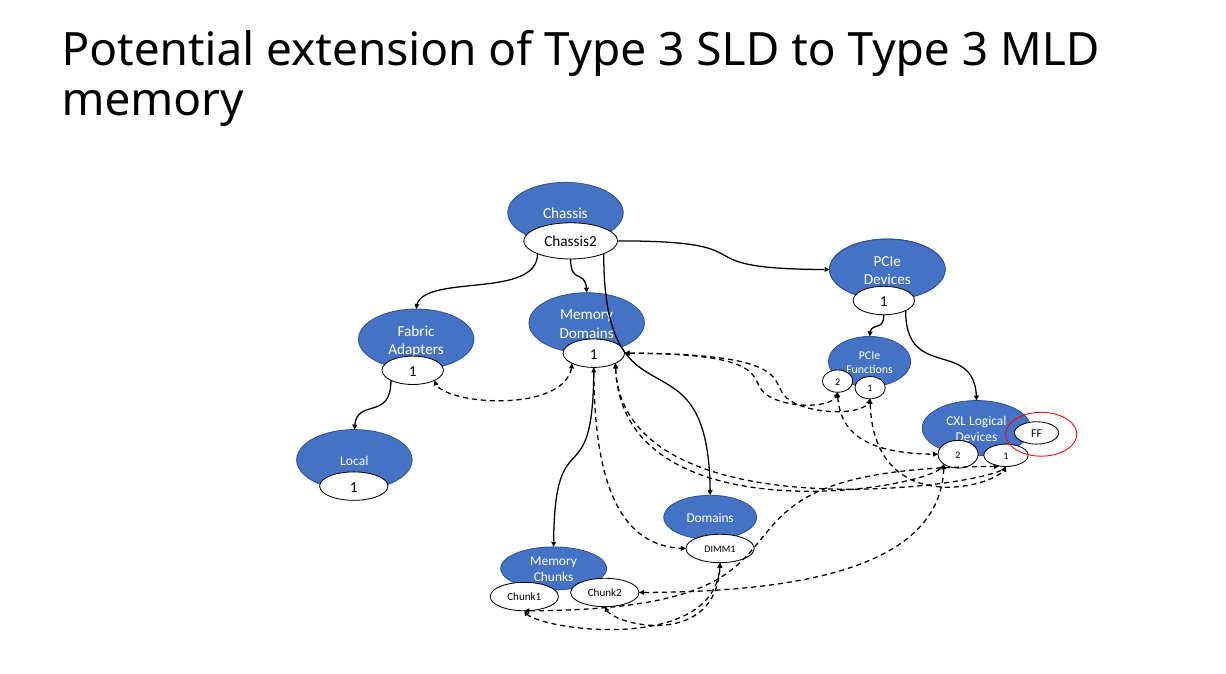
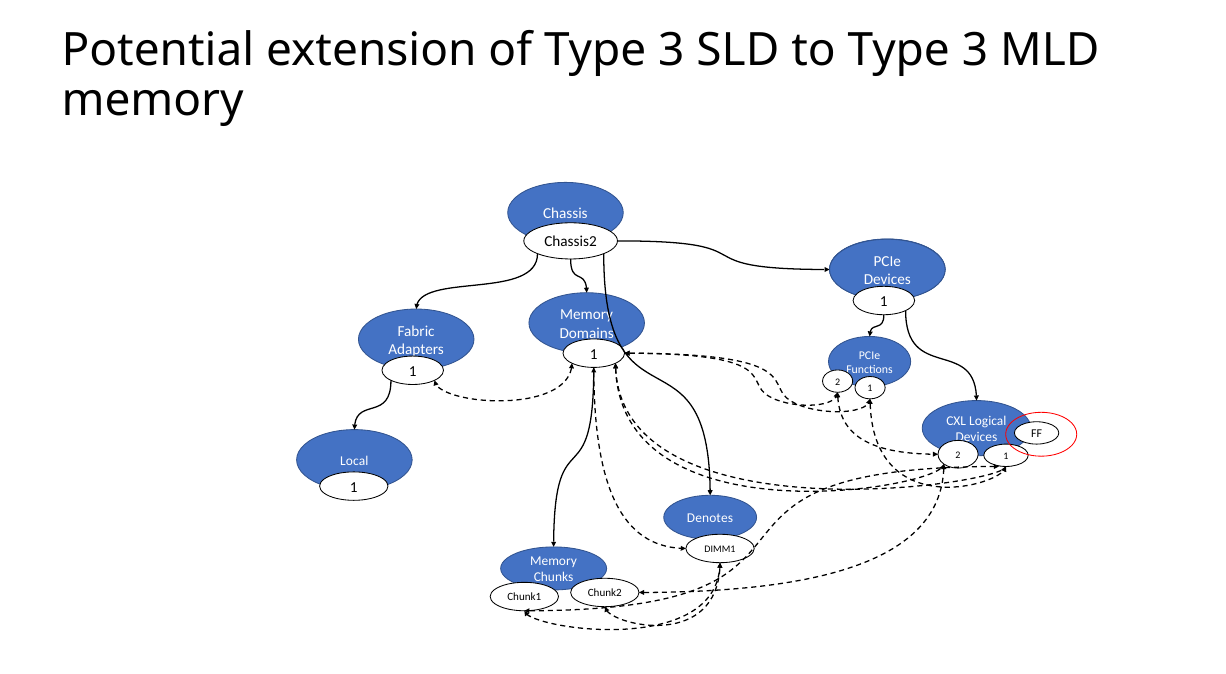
Domains: Domains -> Denotes (710, 518)
